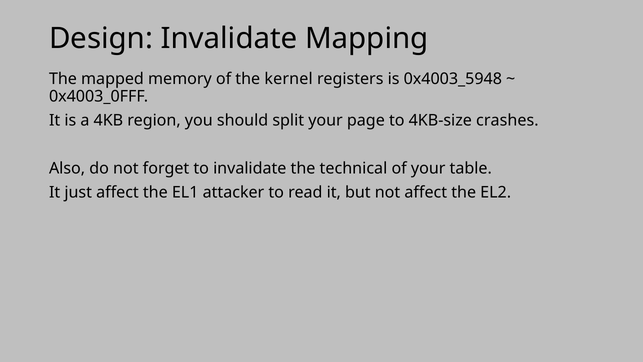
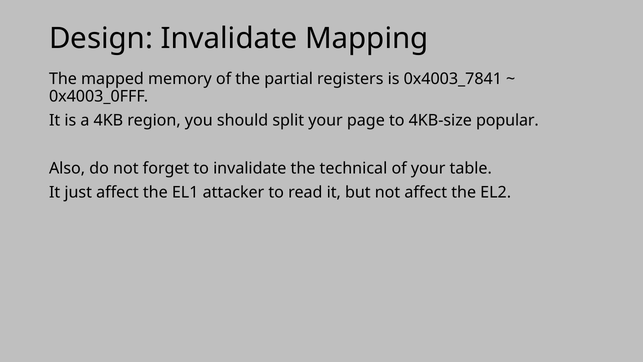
kernel: kernel -> partial (289, 79)
0x4003_5948: 0x4003_5948 -> 0x4003_7841 (453, 79)
crashes: crashes -> popular (507, 120)
